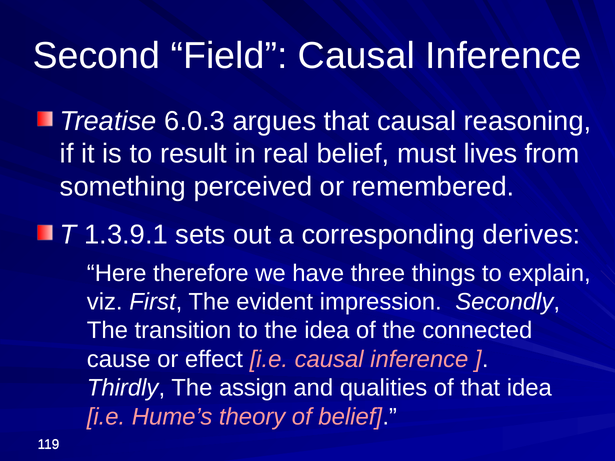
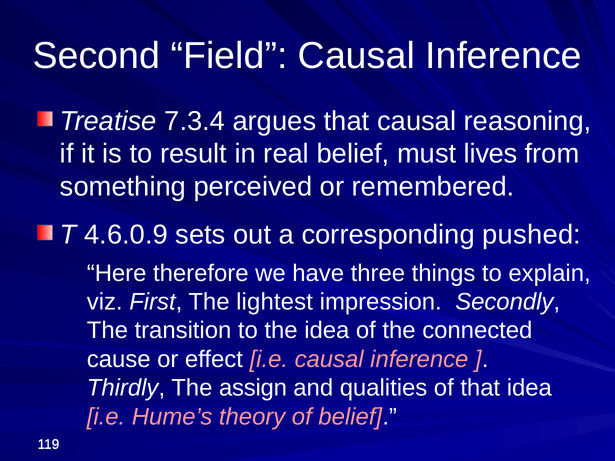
6.0.3: 6.0.3 -> 7.3.4 (195, 121)
1.3.9.1: 1.3.9.1 -> 4.6.0.9 (126, 235)
derives: derives -> pushed (532, 235)
evident: evident -> lightest (275, 302)
